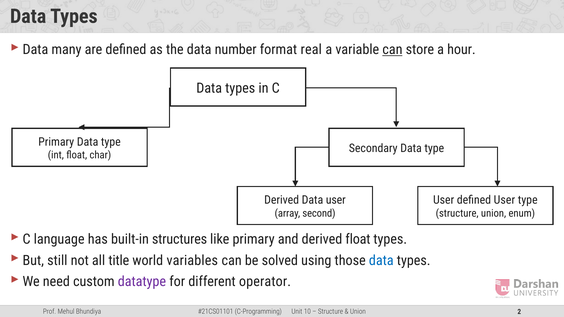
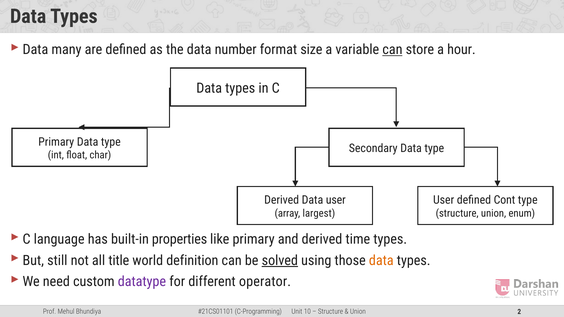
real: real -> size (311, 50)
defined User: User -> Cont (504, 200)
second: second -> largest (319, 213)
structures: structures -> properties (180, 239)
derived float: float -> time (358, 239)
variables: variables -> definition (192, 261)
solved underline: none -> present (280, 261)
data colour: blue -> orange (381, 261)
